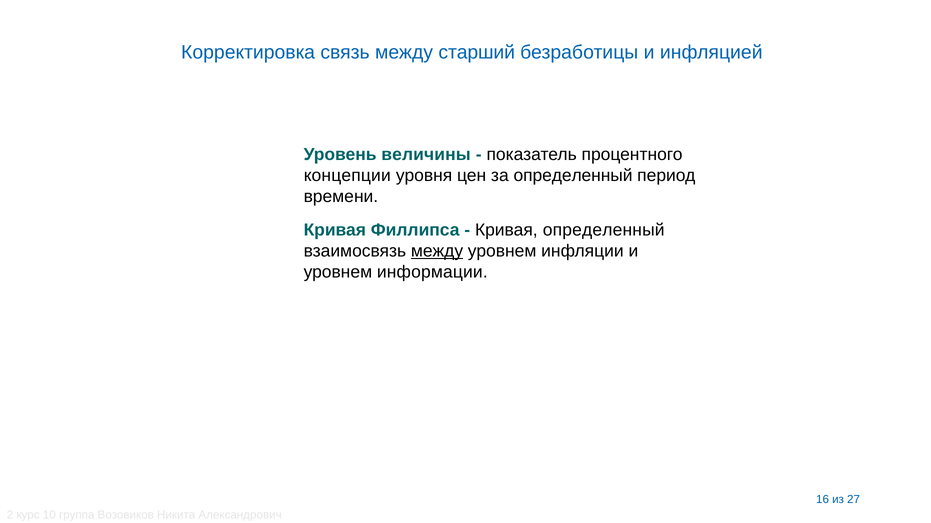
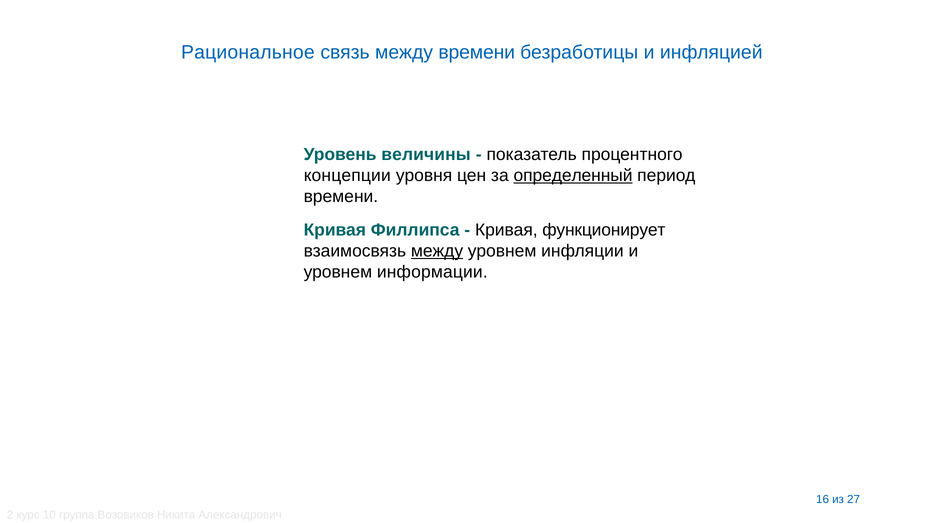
Корректировка: Корректировка -> Рациональное (248, 53)
между старший: старший -> времени (477, 53)
определенный underline: none -> present (573, 176)
Кривая определенный: определенный -> функционирует (604, 230)
